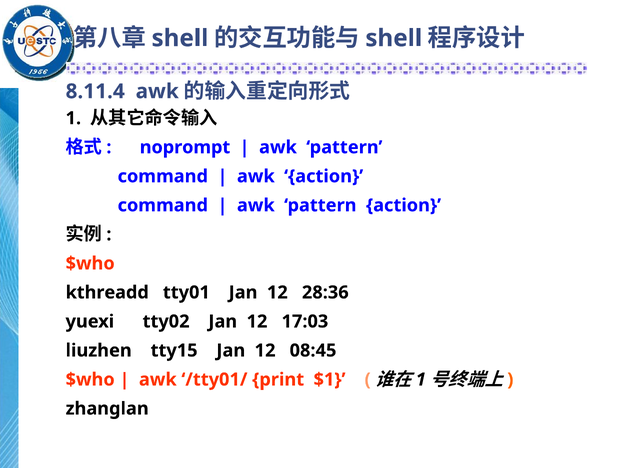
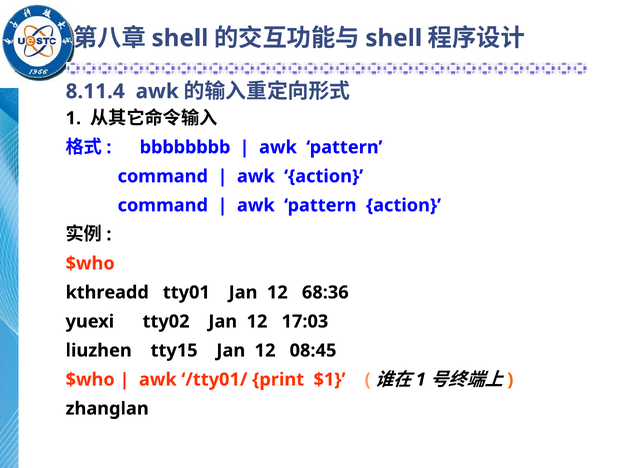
noprompt: noprompt -> bbbbbbbb (185, 147)
28:36: 28:36 -> 68:36 (325, 292)
